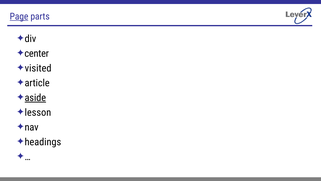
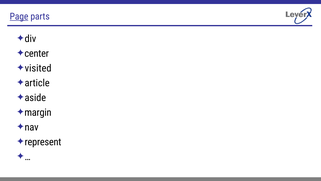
aside underline: present -> none (35, 98)
lesson: lesson -> margin (38, 112)
headings: headings -> represent (43, 142)
